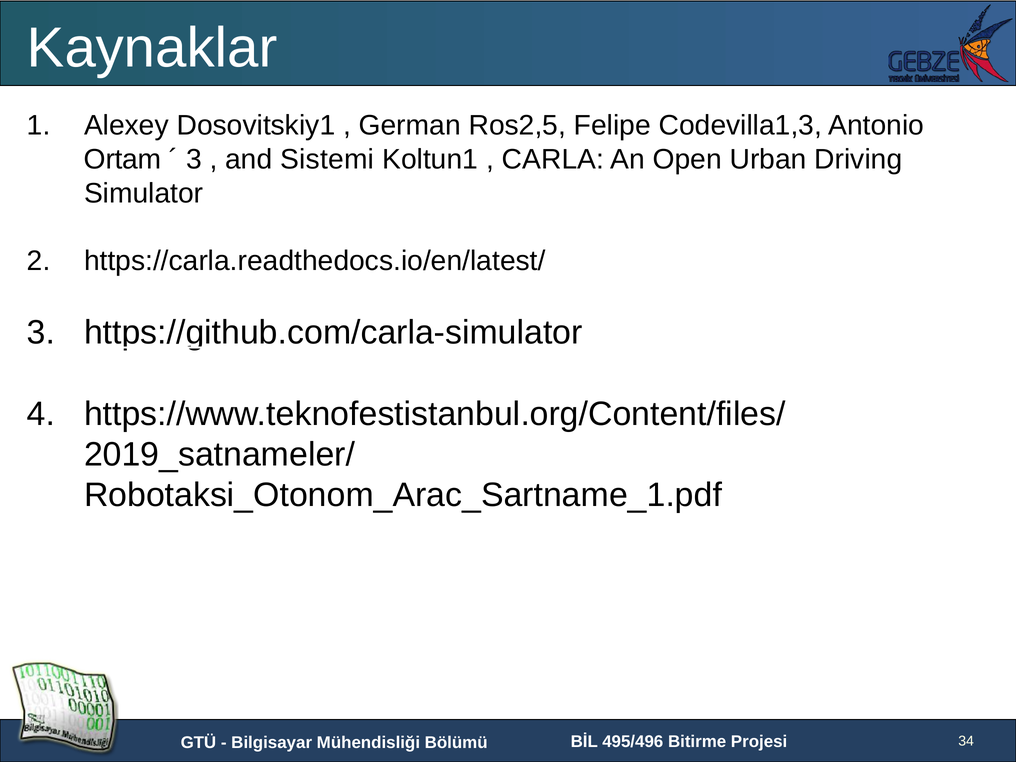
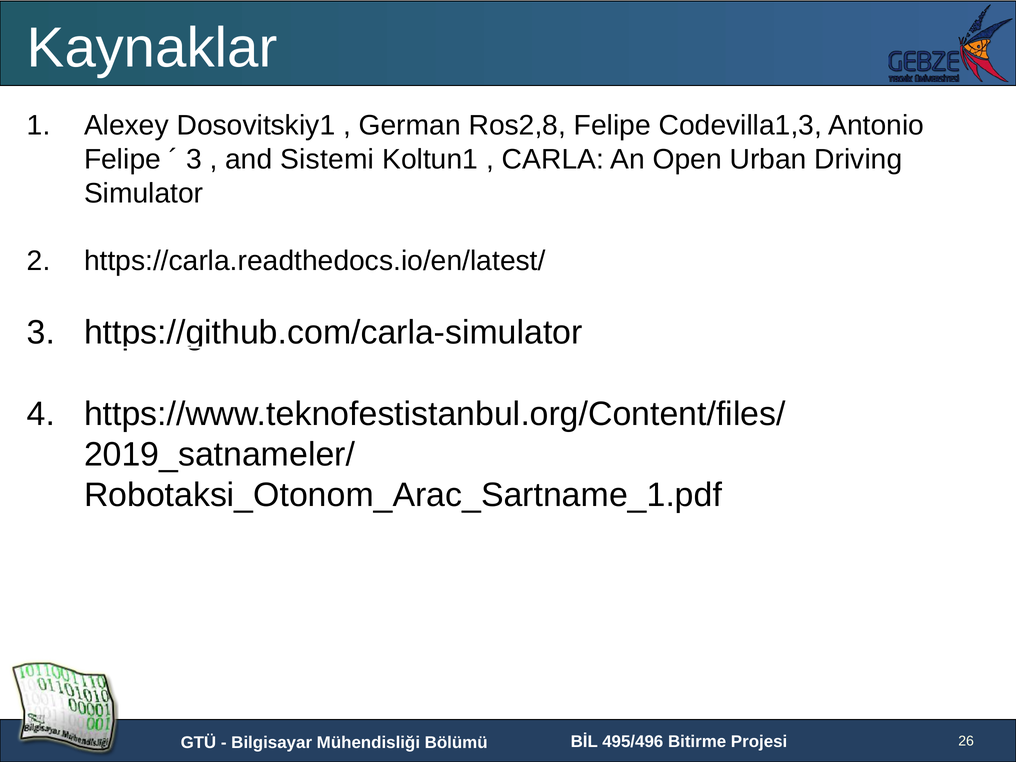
Ros2,5: Ros2,5 -> Ros2,8 (517, 126)
Ortam: Ortam -> Felipe (122, 159)
34: 34 -> 26 (966, 741)
